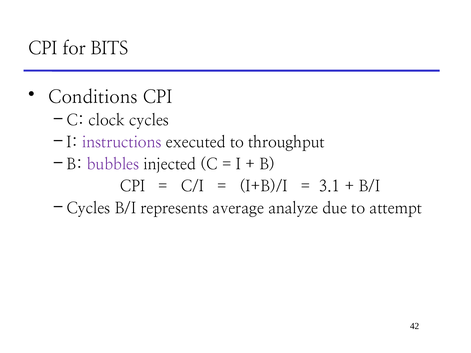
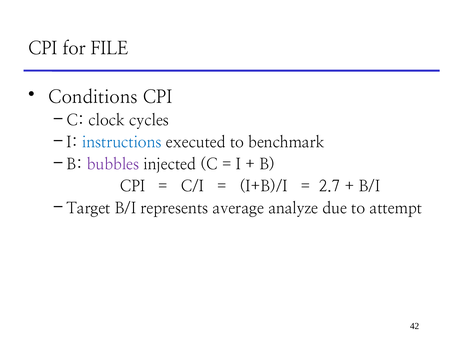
BITS: BITS -> FILE (109, 48)
instructions colour: purple -> blue (122, 142)
throughput: throughput -> benchmark (286, 142)
3.1: 3.1 -> 2.7 (329, 186)
Cycles: Cycles -> Target (89, 208)
